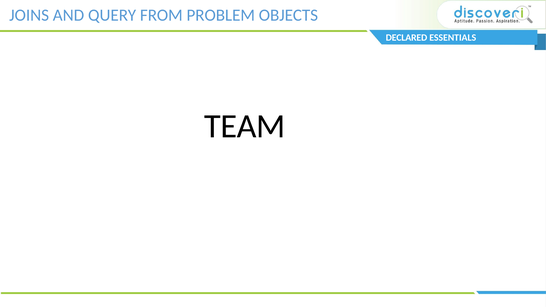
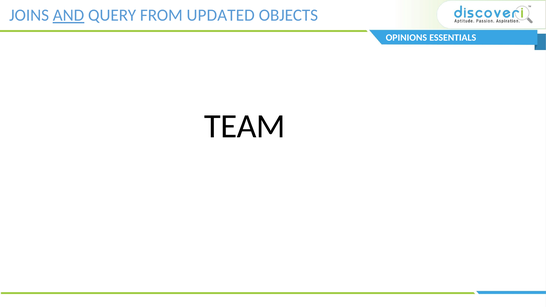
AND underline: none -> present (69, 15)
PROBLEM: PROBLEM -> UPDATED (221, 15)
DECLARED: DECLARED -> OPINIONS (406, 37)
